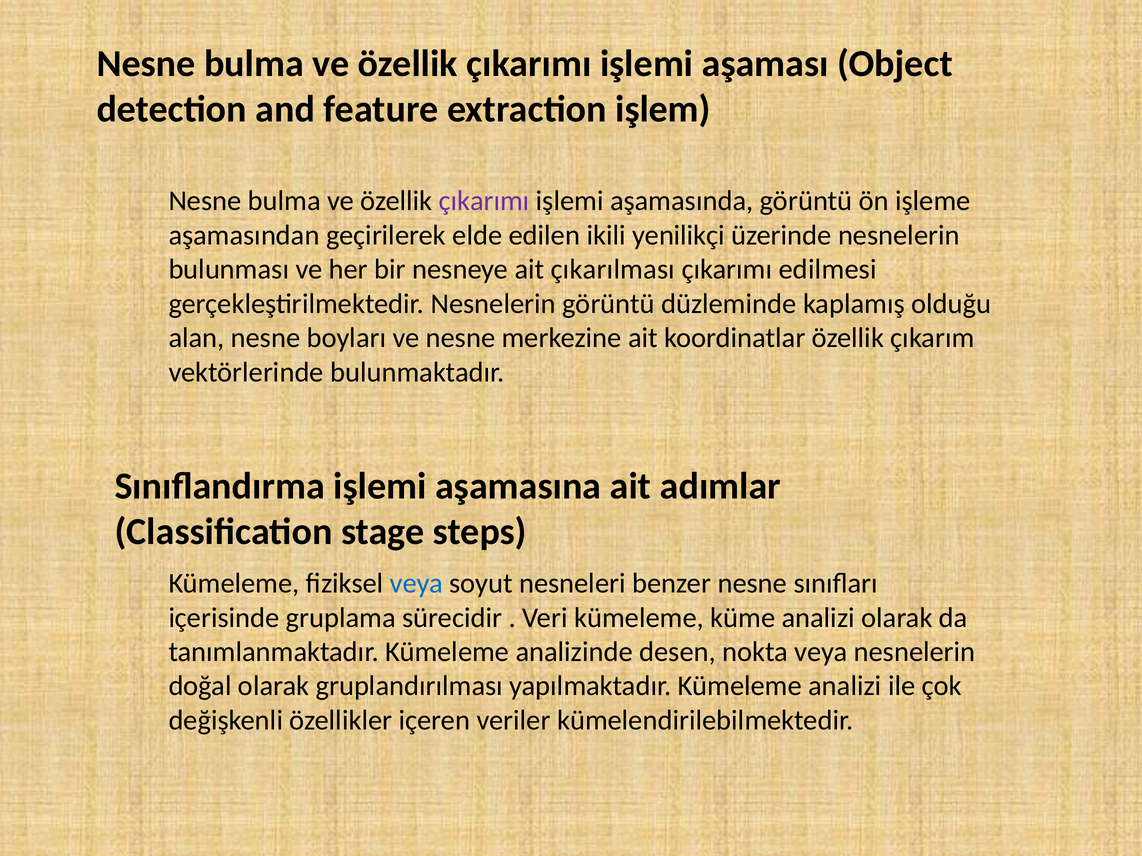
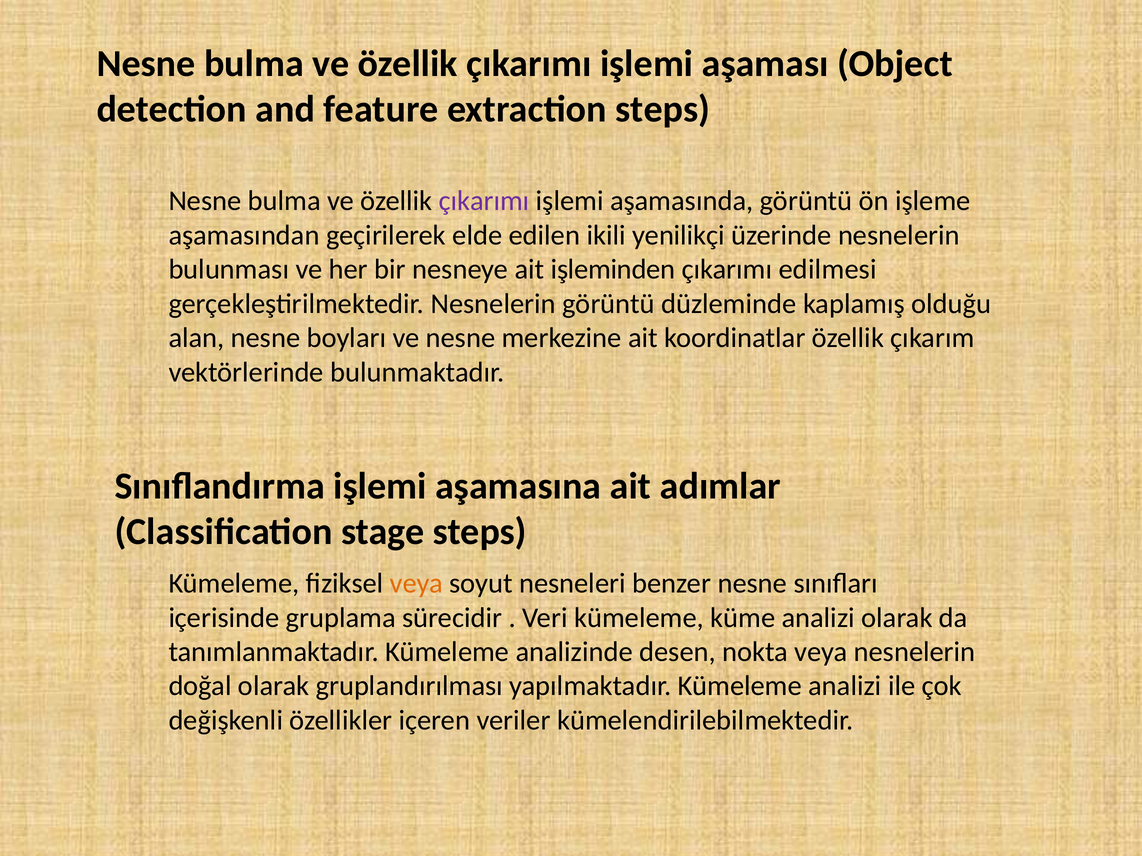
extraction işlem: işlem -> steps (663, 109)
çıkarılması: çıkarılması -> işleminden (613, 270)
veya colour: blue -> orange (416, 584)
